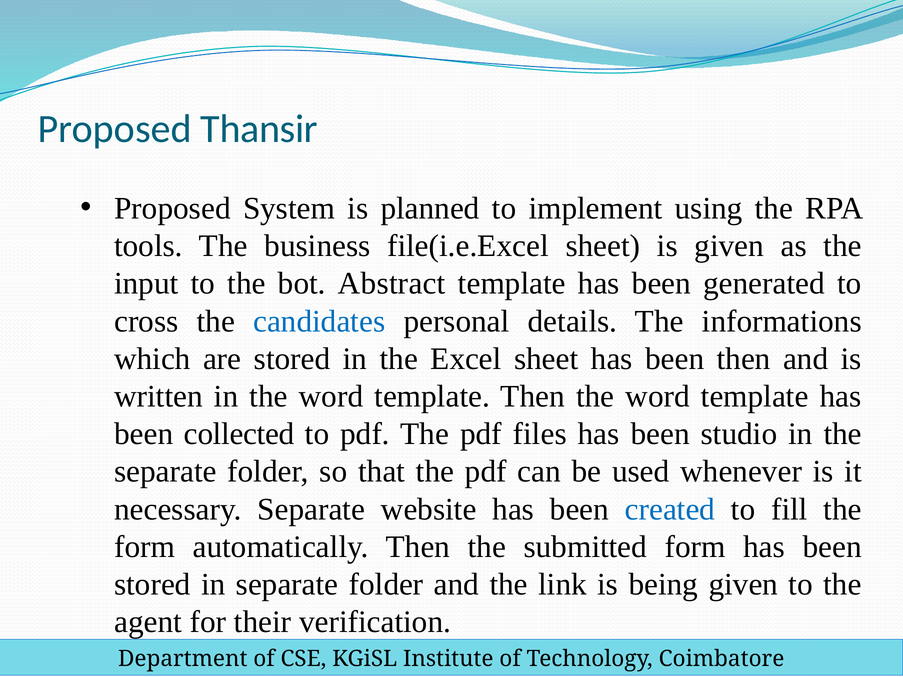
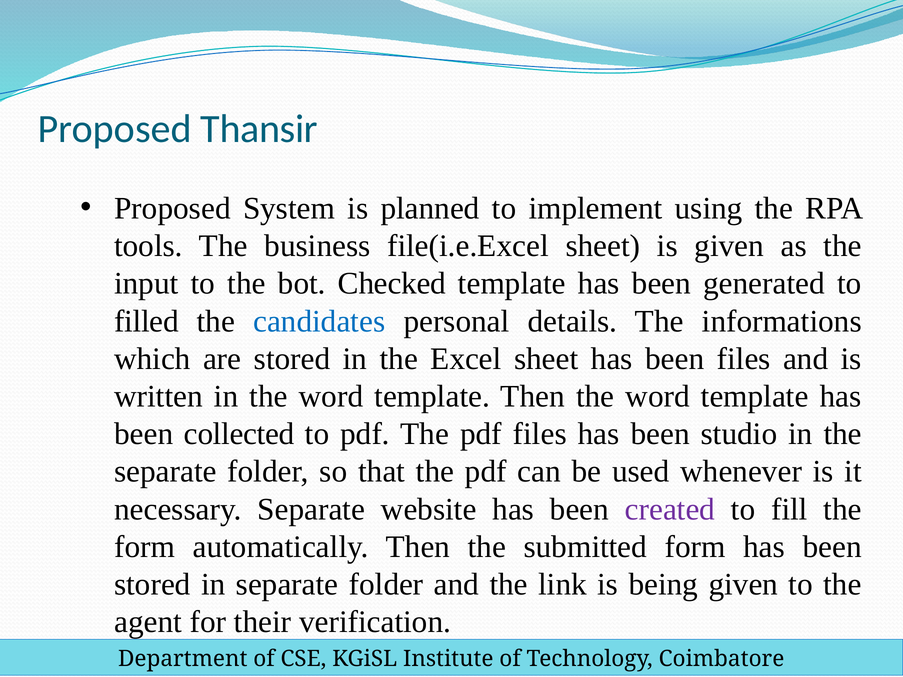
Abstract: Abstract -> Checked (392, 284)
cross: cross -> filled (146, 321)
been then: then -> files (744, 359)
created colour: blue -> purple (670, 509)
